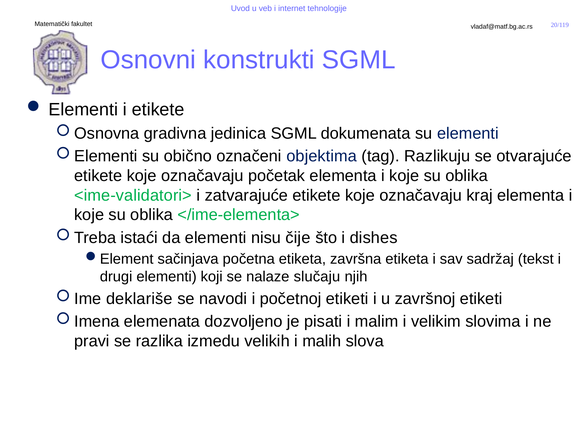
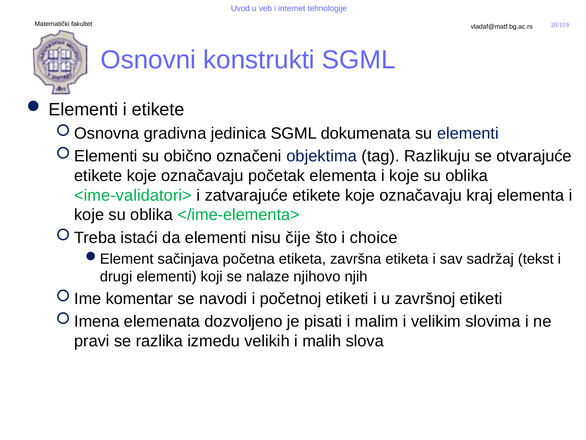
dishes: dishes -> choice (374, 237)
slučaju: slučaju -> njihovo (317, 276)
deklariše: deklariše -> komentar (139, 298)
